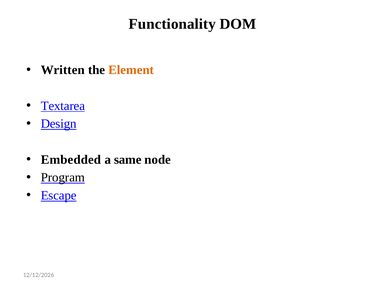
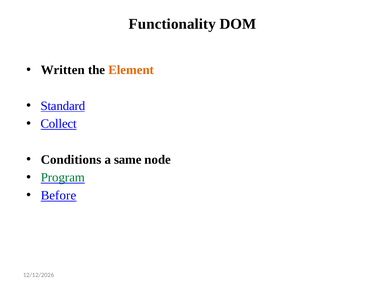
Textarea: Textarea -> Standard (63, 106)
Design: Design -> Collect (59, 124)
Embedded: Embedded -> Conditions (71, 160)
Program colour: black -> green (63, 178)
Escape: Escape -> Before (59, 196)
